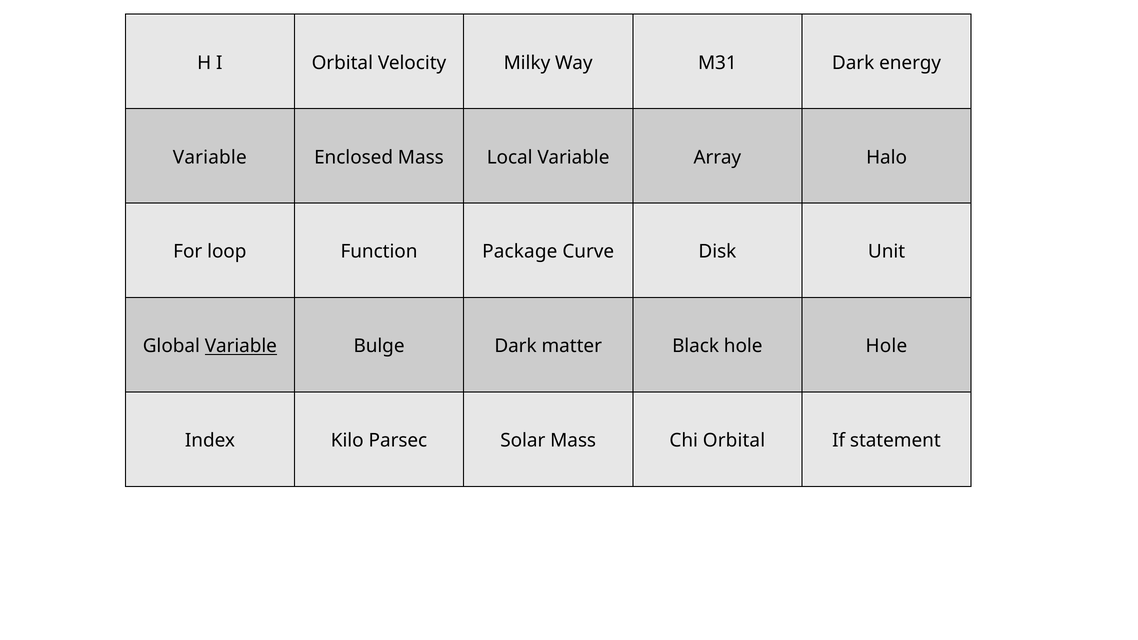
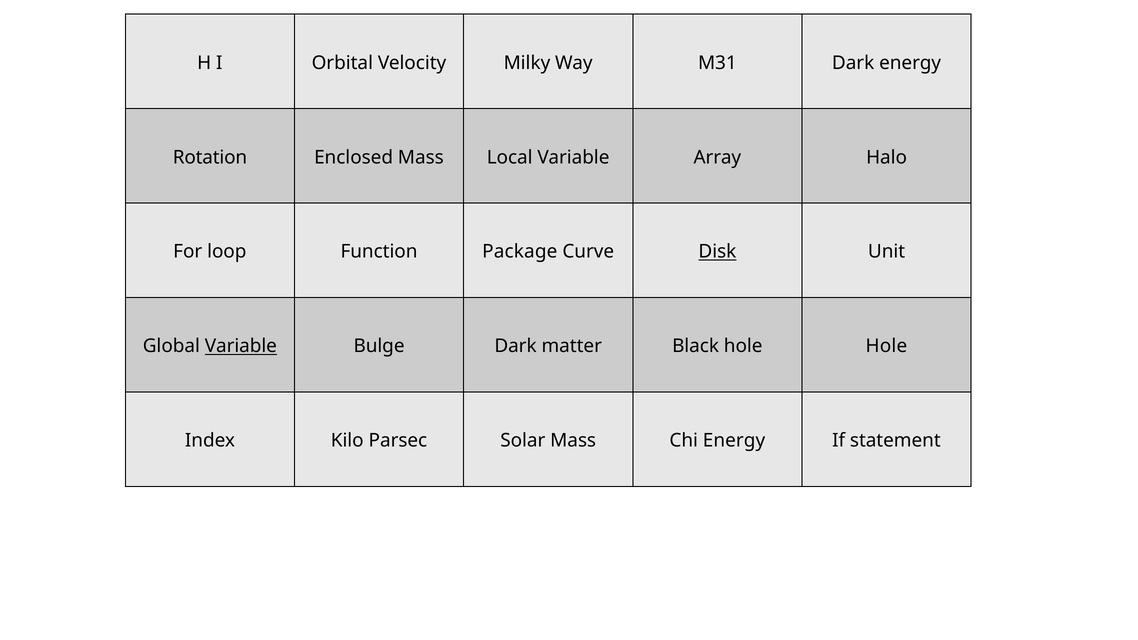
Variable: Variable -> Rotation (210, 157)
Disk underline: none -> present (717, 252)
Chi Orbital: Orbital -> Energy (734, 441)
